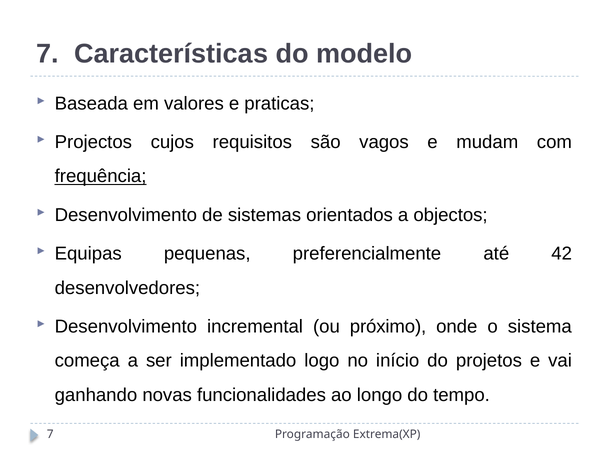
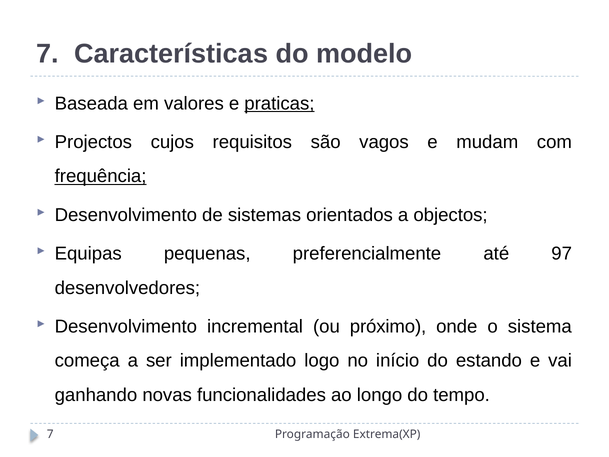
praticas underline: none -> present (279, 103)
42: 42 -> 97 (562, 254)
projetos: projetos -> estando (489, 361)
